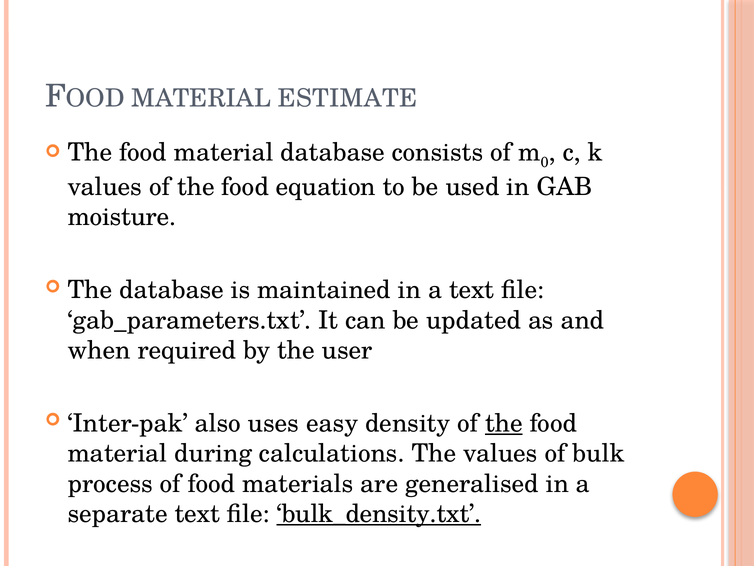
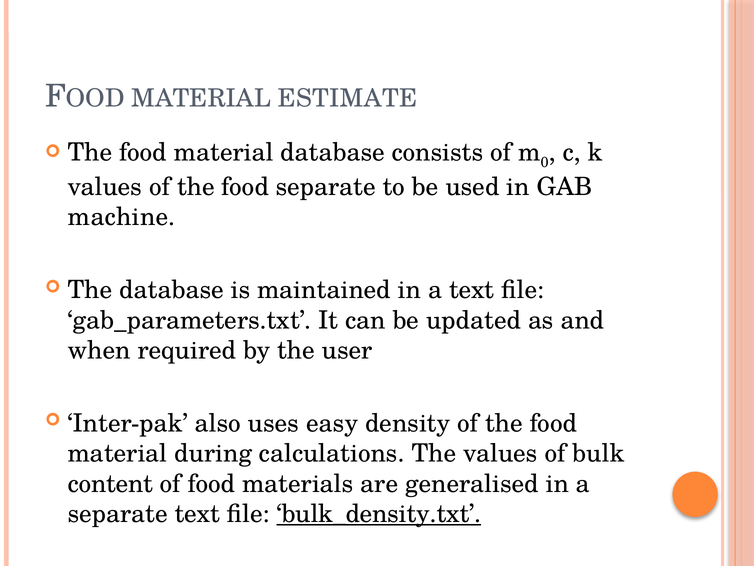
food equation: equation -> separate (326, 187)
moisture: moisture -> machine (122, 217)
the underline: present -> none (504, 423)
process: process -> content (110, 483)
